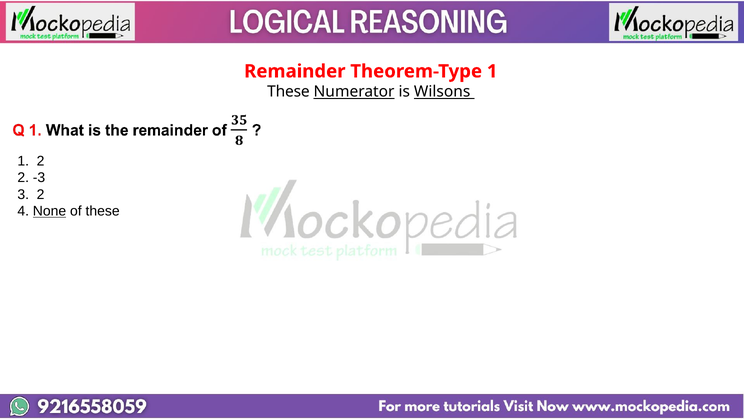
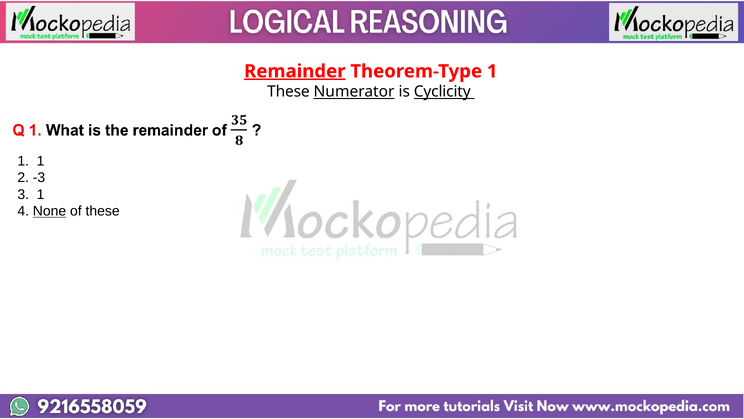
Remainder underline: none -> present (295, 71)
Wilsons: Wilsons -> Cyclicity (442, 91)
1 2: 2 -> 1 (41, 161)
3 2: 2 -> 1 (41, 194)
